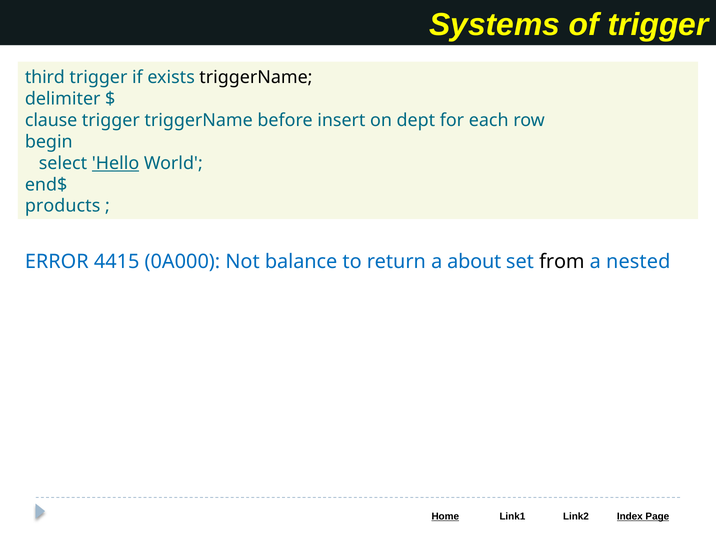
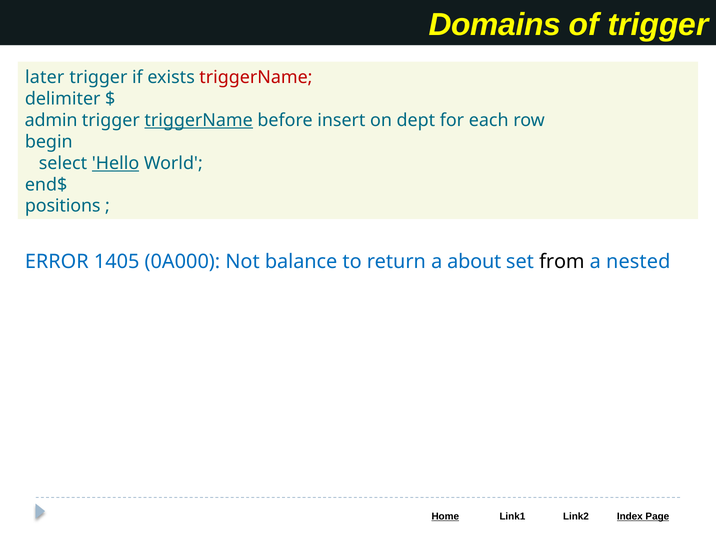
Systems: Systems -> Domains (495, 25)
third: third -> later (45, 77)
triggerName colour: black -> red (256, 77)
clause: clause -> admin (51, 120)
triggerName underline: none -> present (199, 120)
products: products -> positions (63, 206)
4415: 4415 -> 1405 (117, 261)
